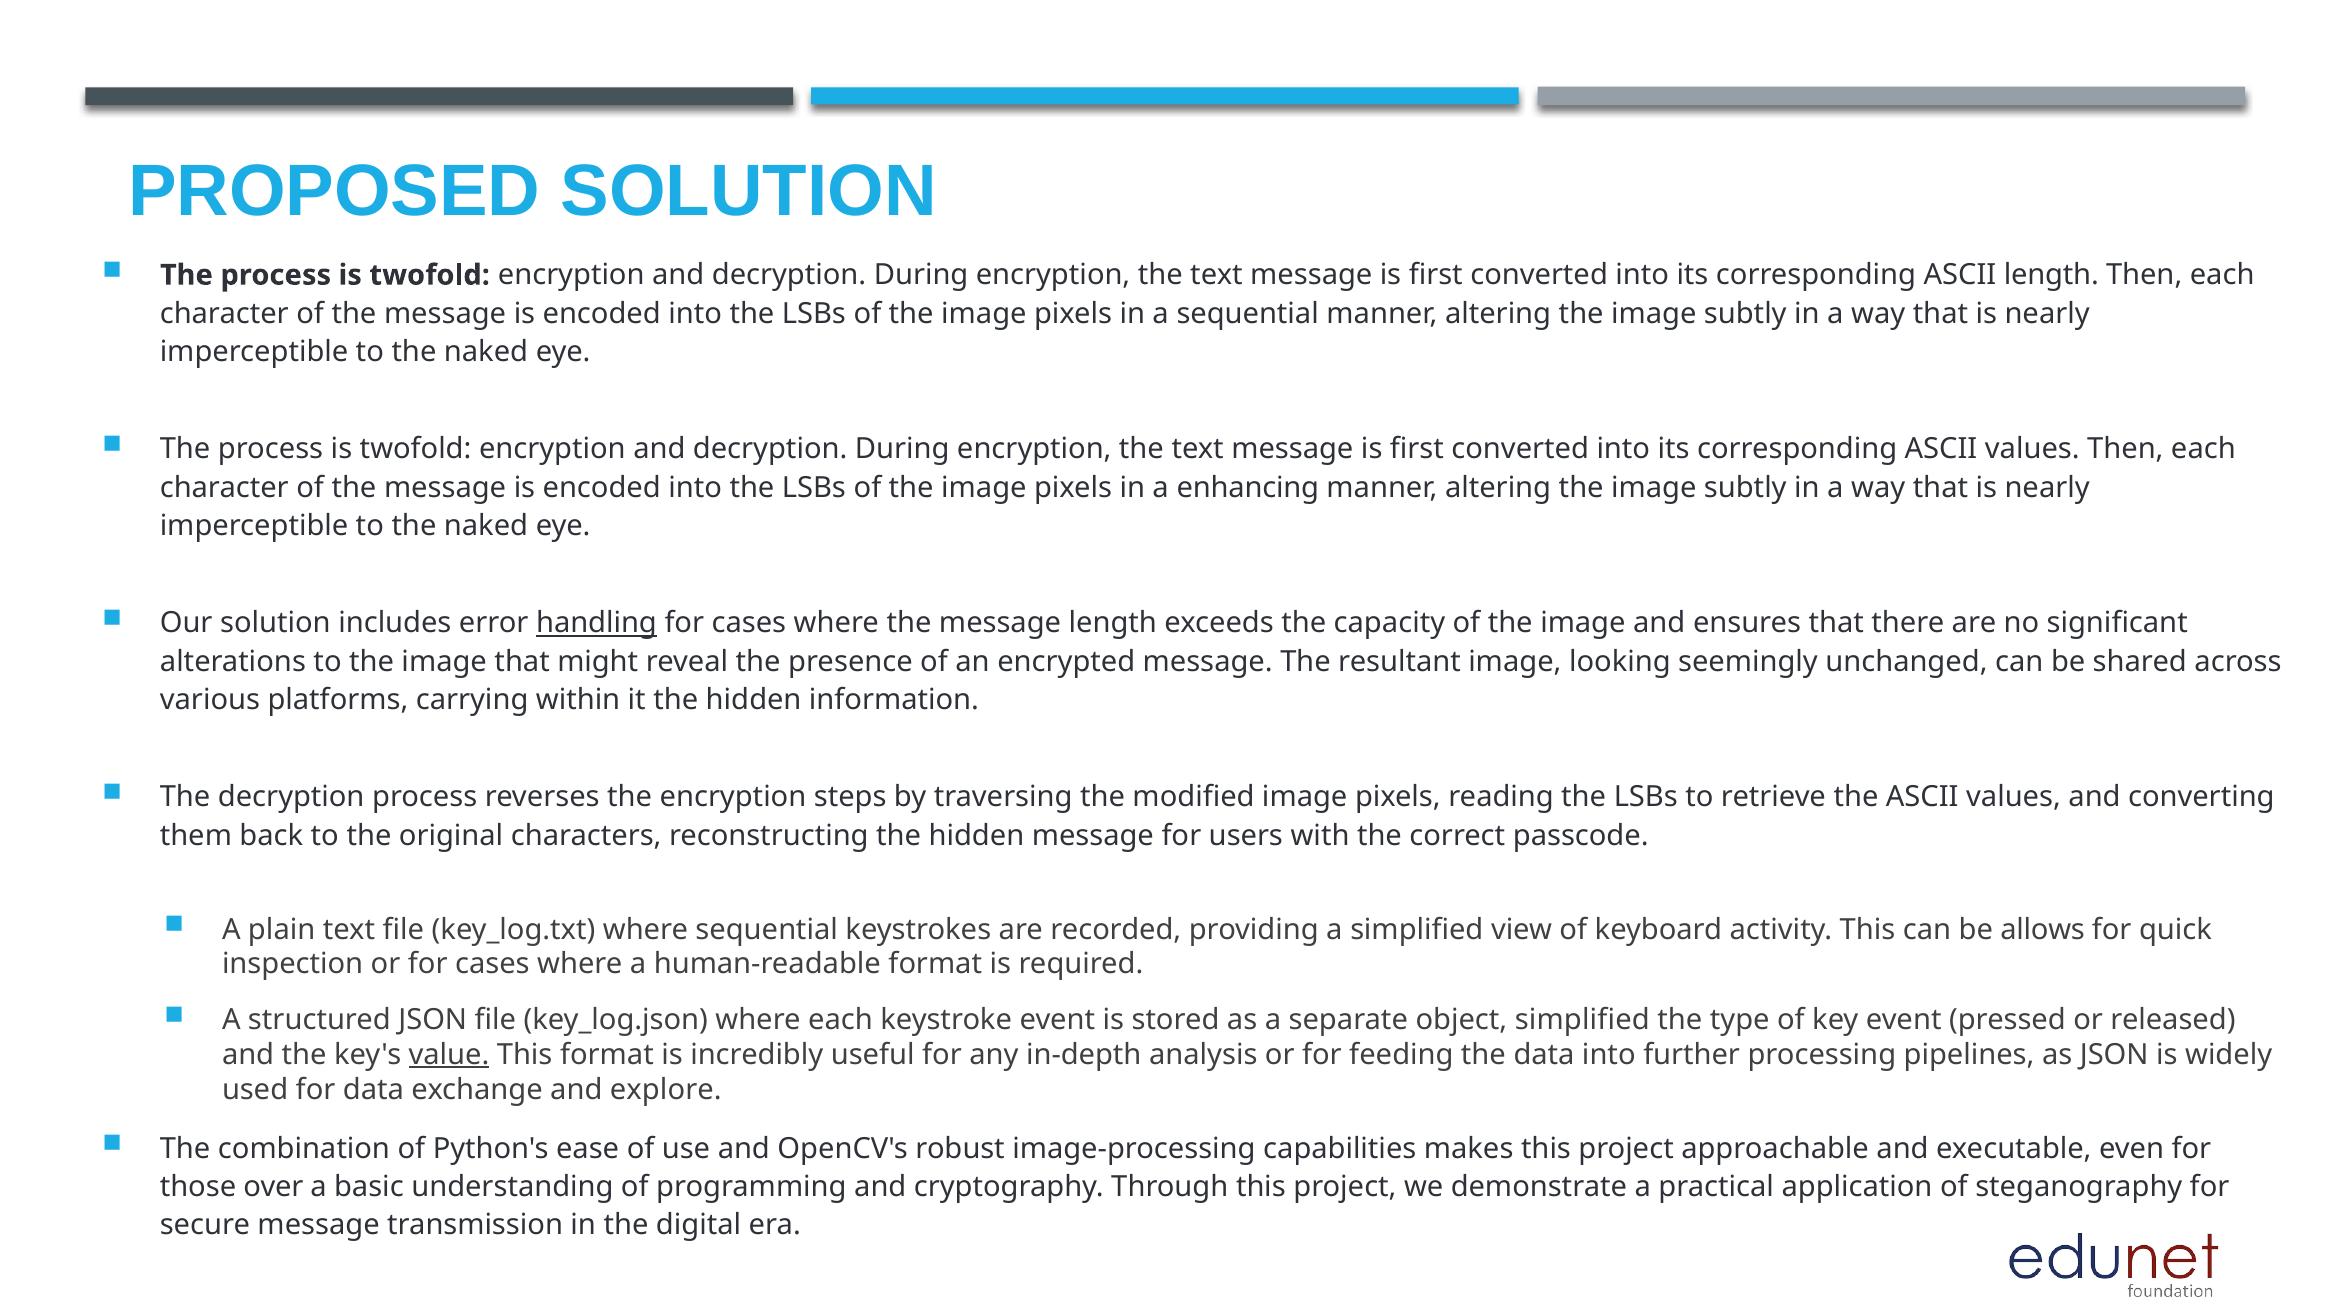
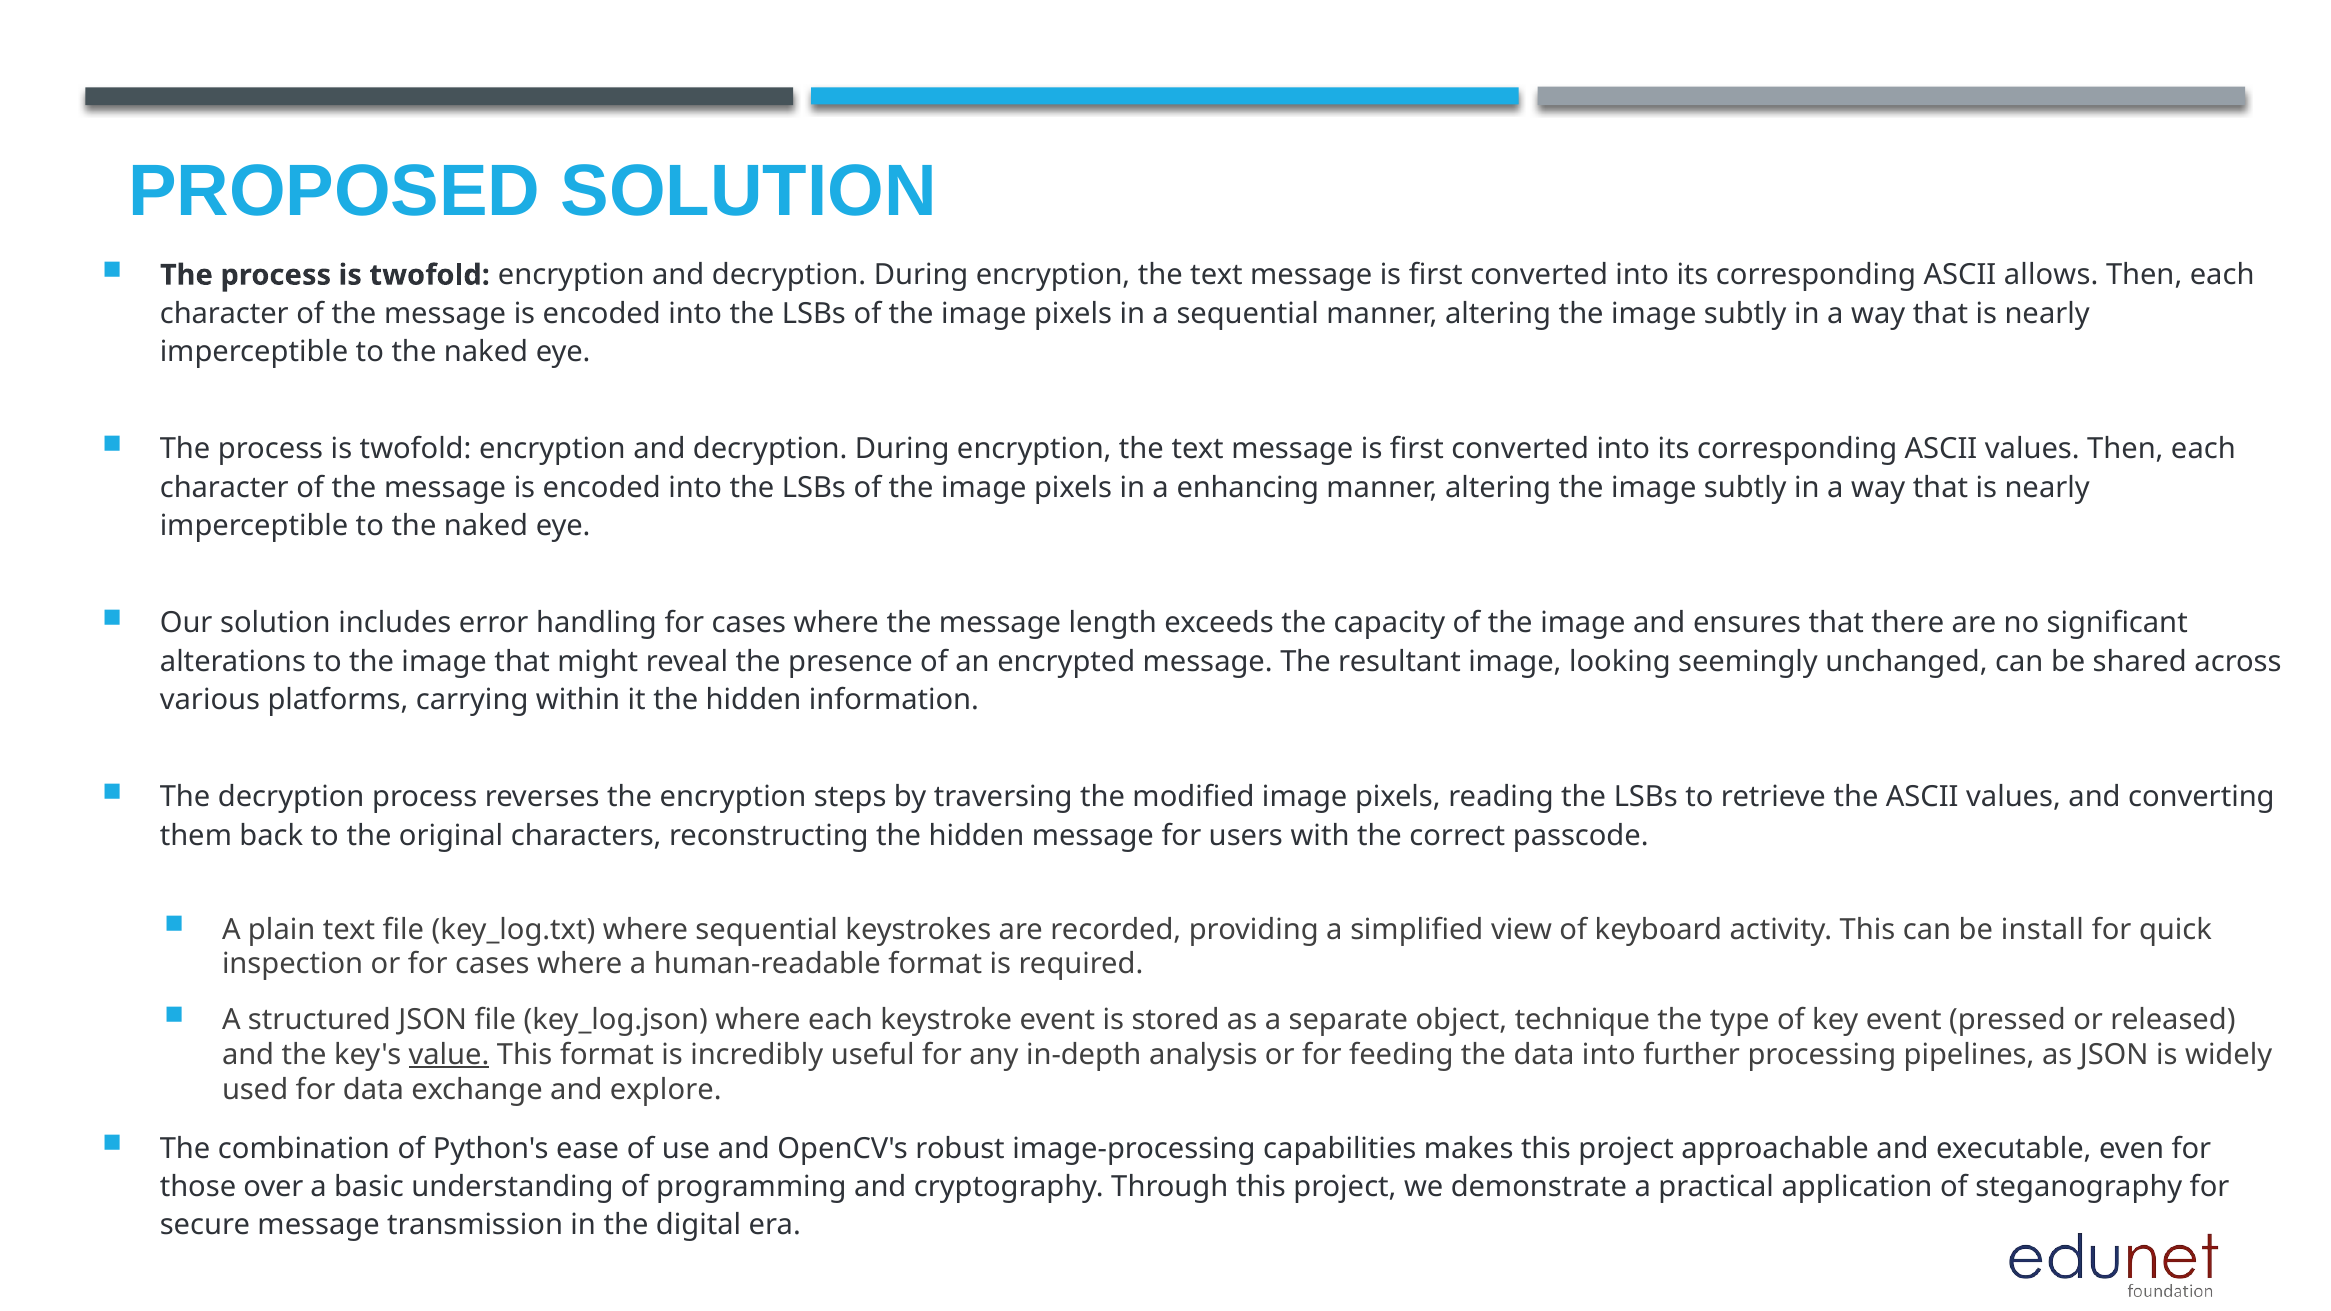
ASCII length: length -> allows (2051, 275)
handling underline: present -> none (596, 623)
allows: allows -> install (2042, 930)
object simplified: simplified -> technique (1582, 1020)
